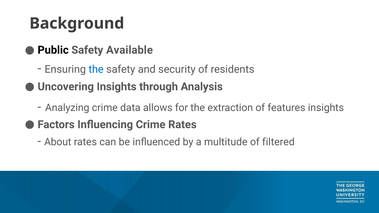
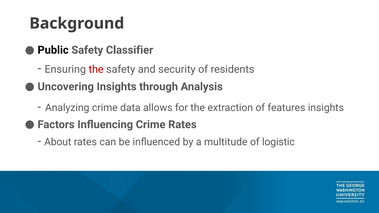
Available: Available -> Classifier (130, 50)
the colour: blue -> red (96, 69)
filtered: filtered -> logistic (278, 142)
